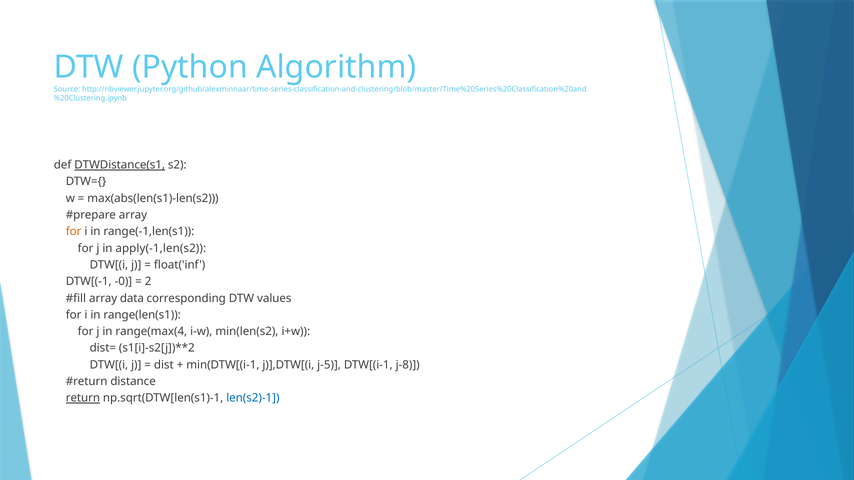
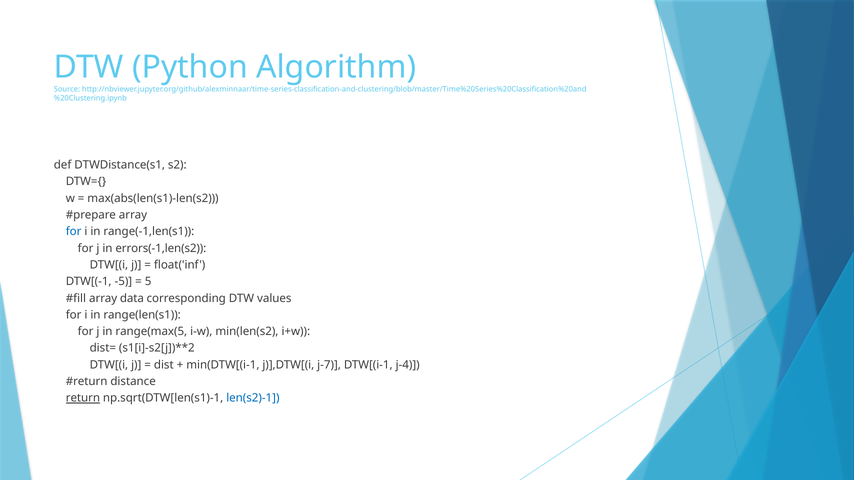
DTWDistance(s1 underline: present -> none (120, 165)
for colour: orange -> blue (74, 232)
apply(-1,len(s2: apply(-1,len(s2 -> errors(-1,len(s2 (161, 248)
-0: -0 -> -5 (123, 282)
2: 2 -> 5 (148, 282)
range(max(4: range(max(4 -> range(max(5 (151, 332)
j-5: j-5 -> j-7 (329, 365)
j-8: j-8 -> j-4 (408, 365)
